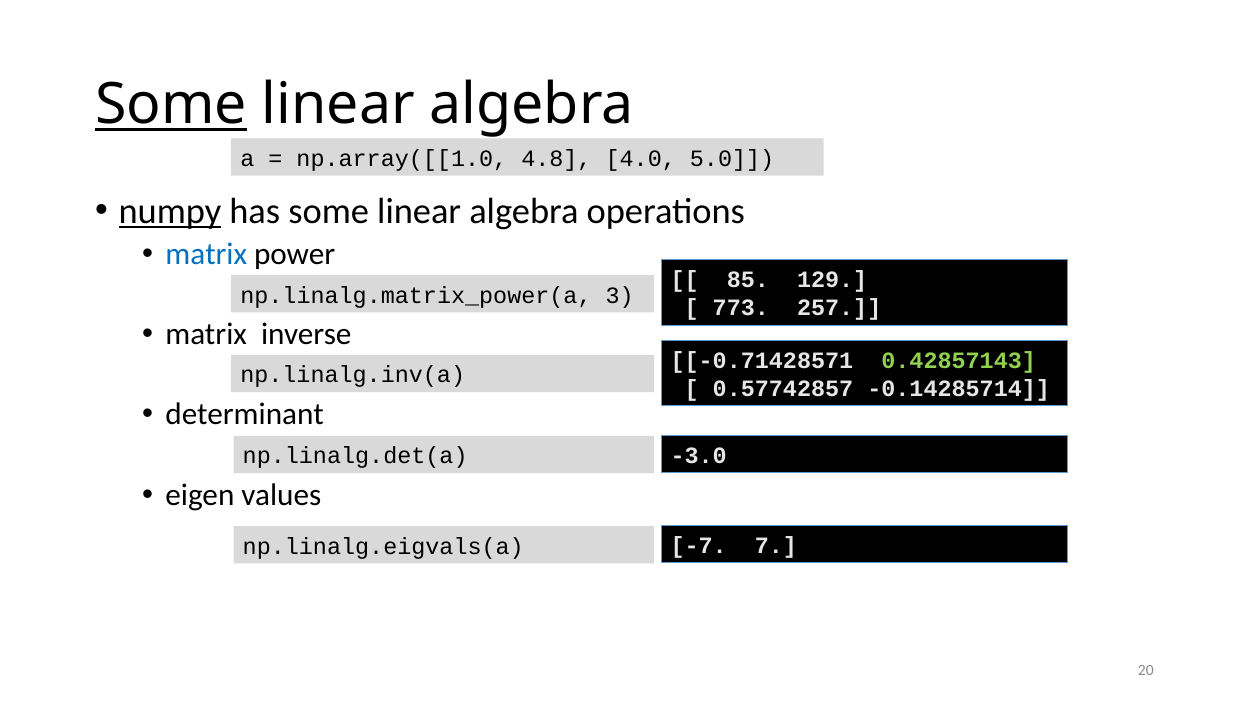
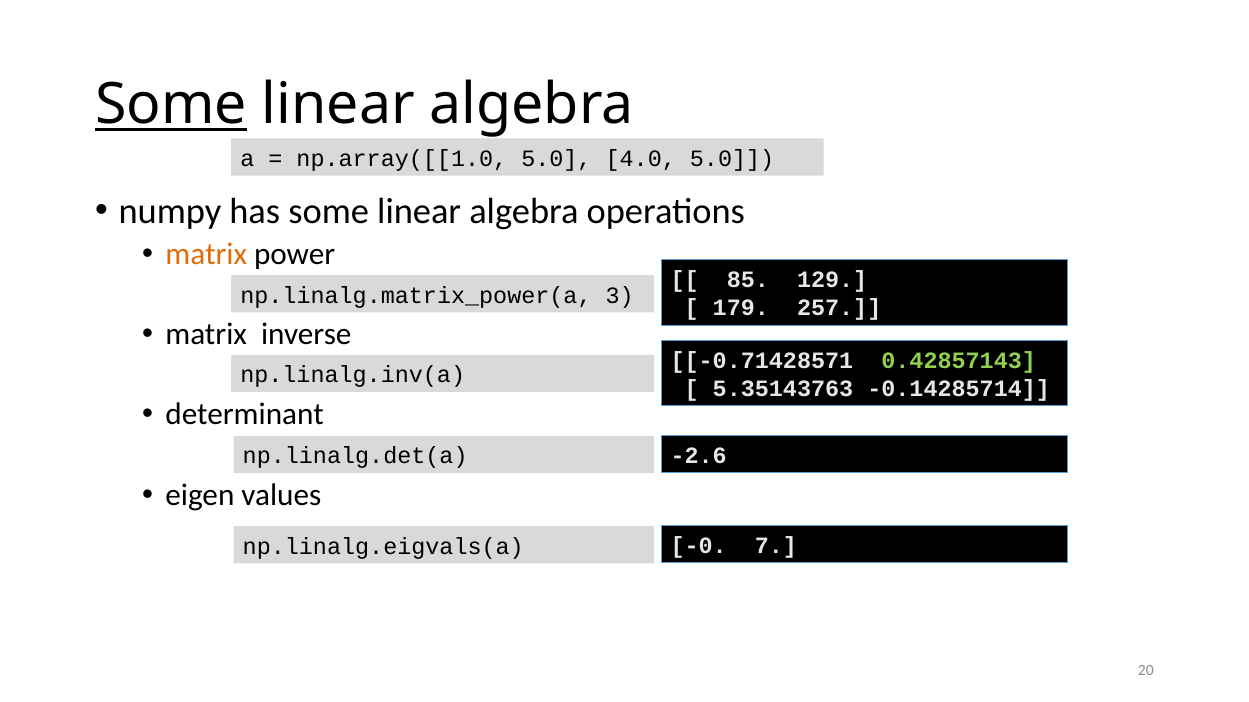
np.array([[1.0 4.8: 4.8 -> 5.0 (556, 159)
numpy underline: present -> none (170, 211)
matrix colour: blue -> orange (206, 254)
773: 773 -> 179 (741, 309)
0.57742857: 0.57742857 -> 5.35143763 (783, 389)
-3.0: -3.0 -> -2.6 (699, 456)
-7: -7 -> -0 (699, 546)
